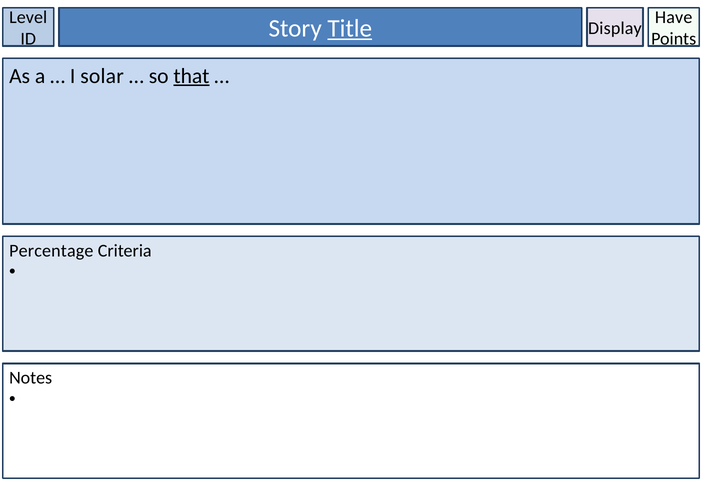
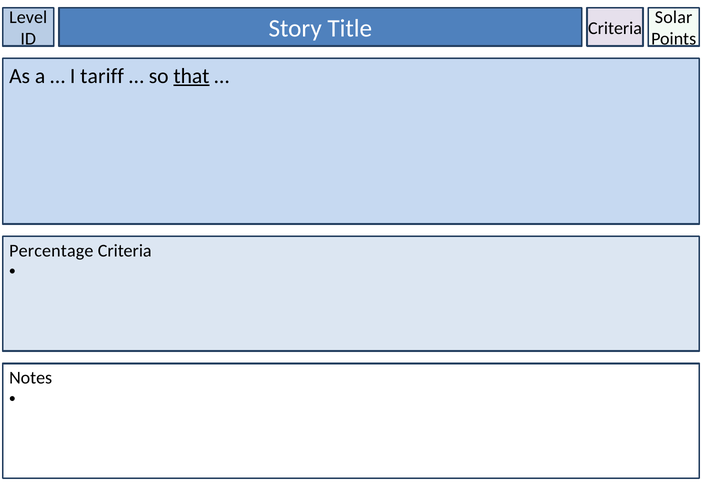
Have: Have -> Solar (674, 17)
Display: Display -> Criteria (615, 28)
Title underline: present -> none (350, 29)
solar: solar -> tariff (102, 76)
